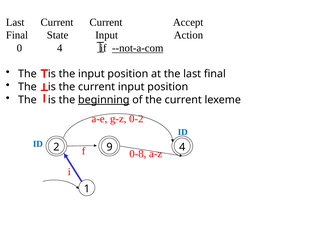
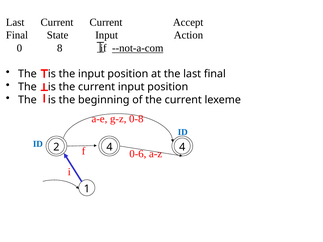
0 4: 4 -> 8 (60, 48)
beginning underline: present -> none (104, 100)
0-2: 0-2 -> 0-8 (136, 119)
2 9: 9 -> 4 (109, 147)
0-8: 0-8 -> 0-6 (138, 154)
